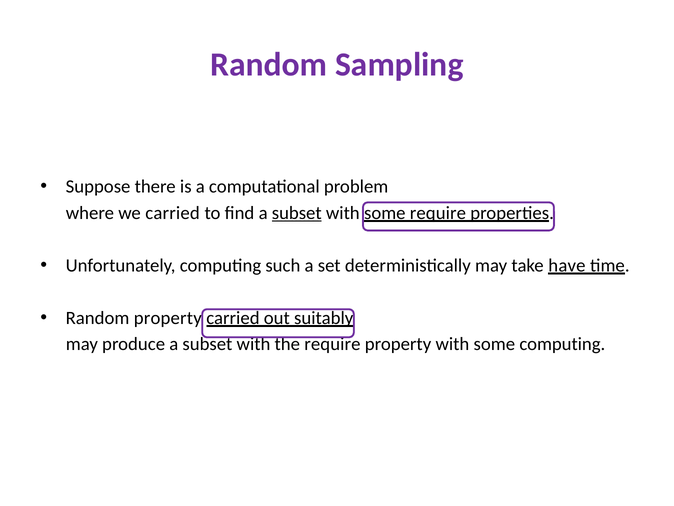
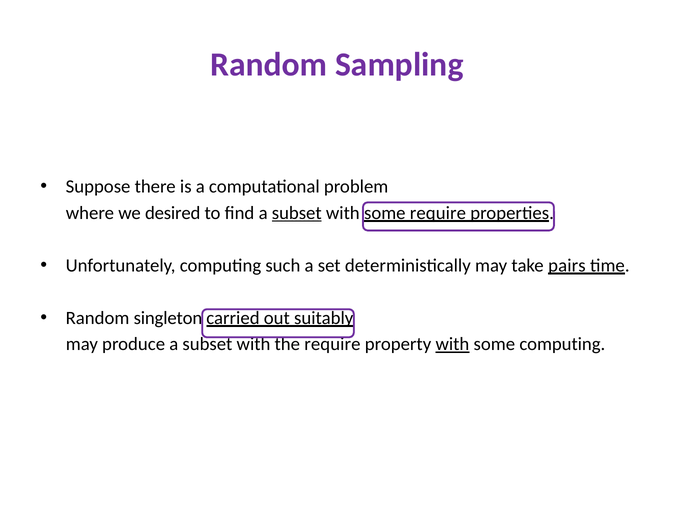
we carried: carried -> desired (173, 213)
have: have -> pairs (567, 265)
Random property: property -> singleton (168, 318)
with underline: none -> present (452, 344)
